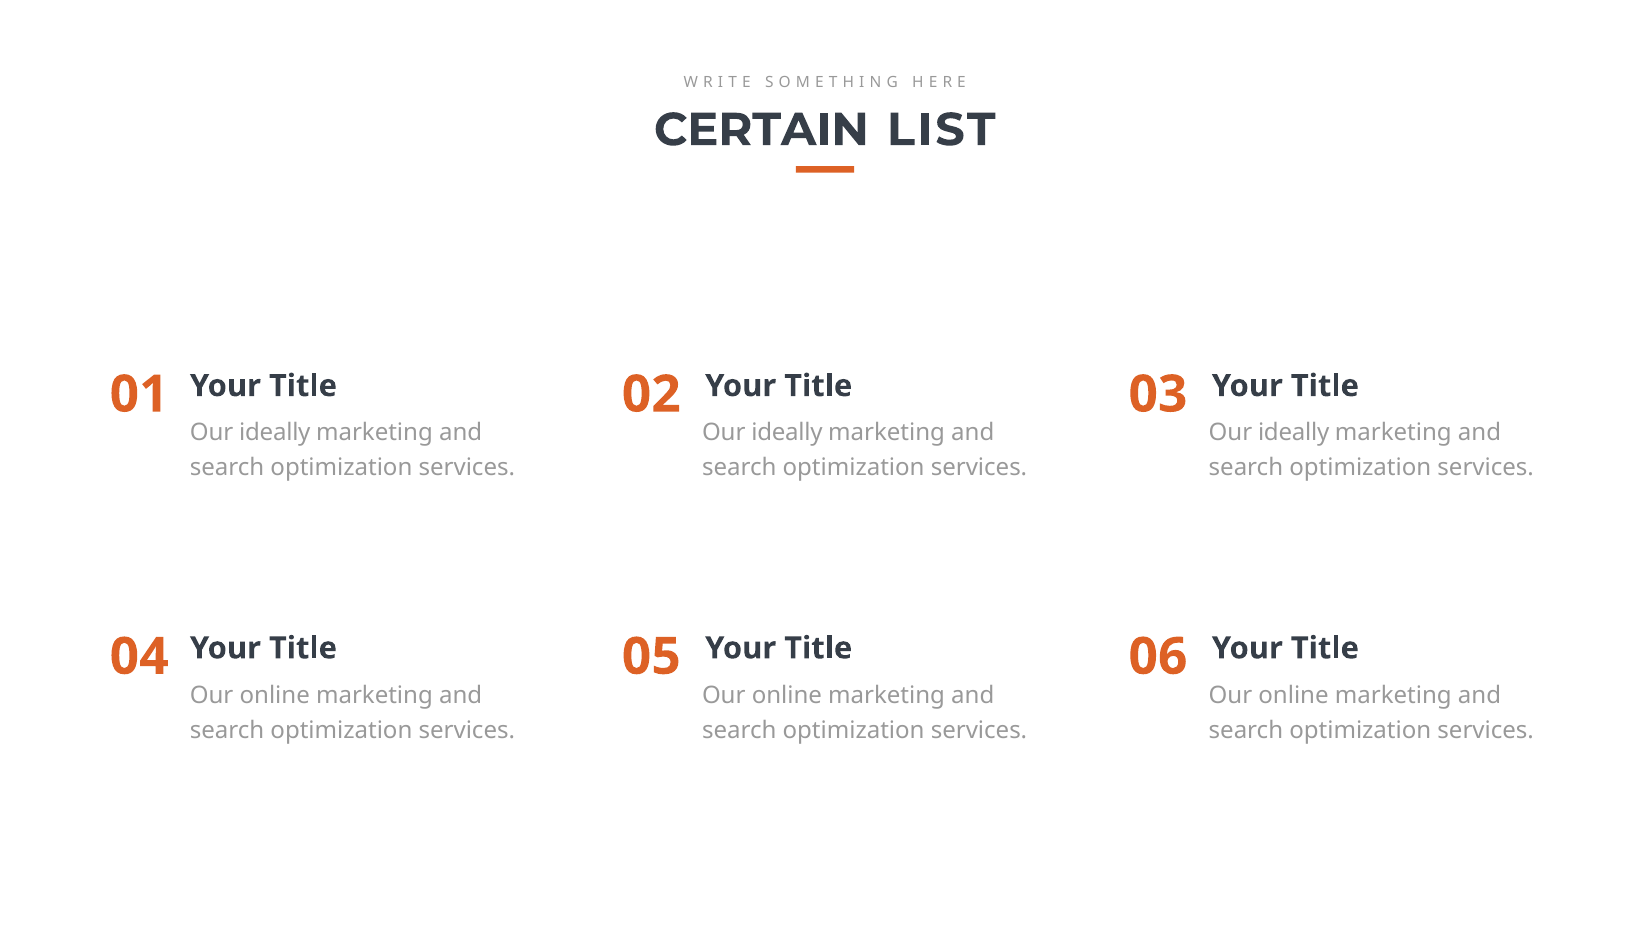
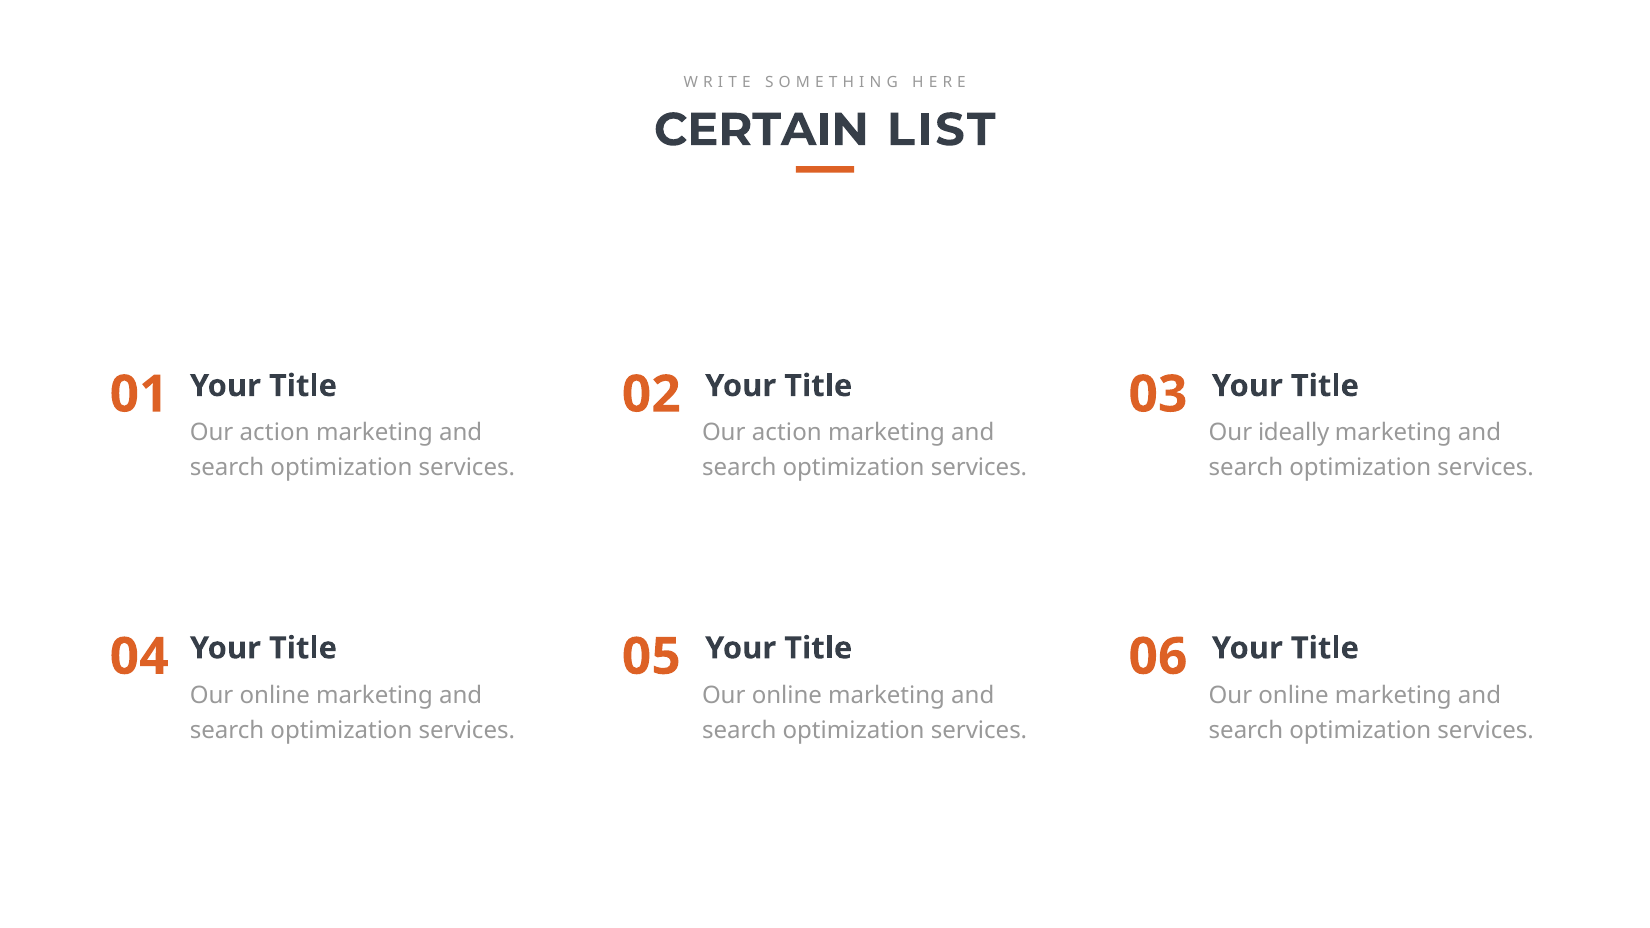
ideally: ideally -> action (275, 433)
ideally: ideally -> action (787, 433)
